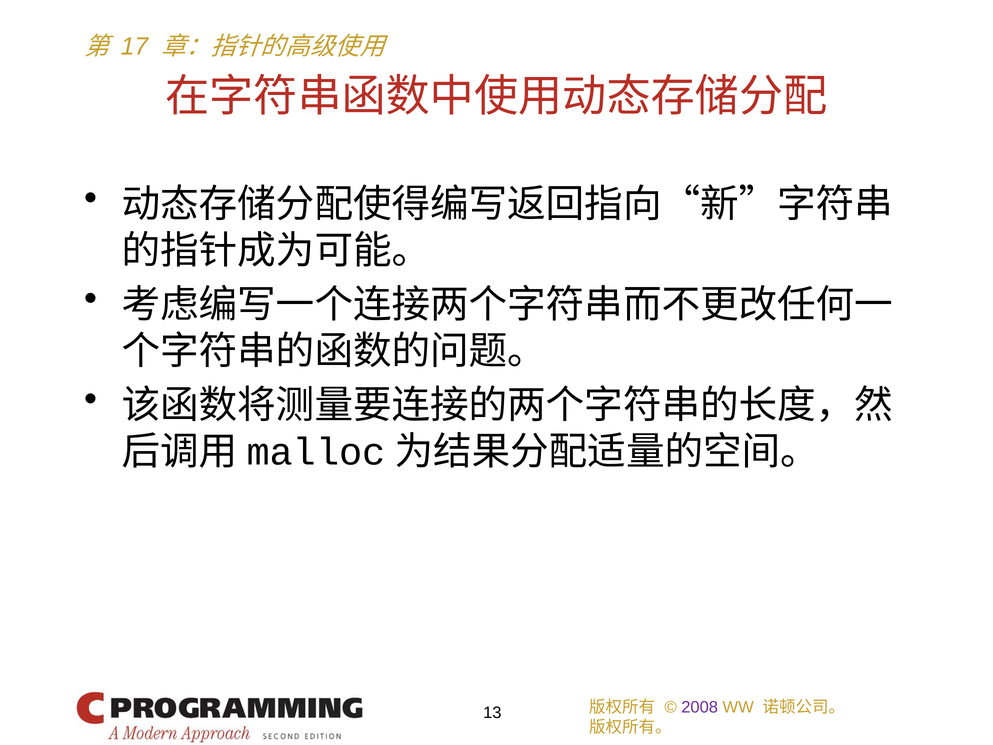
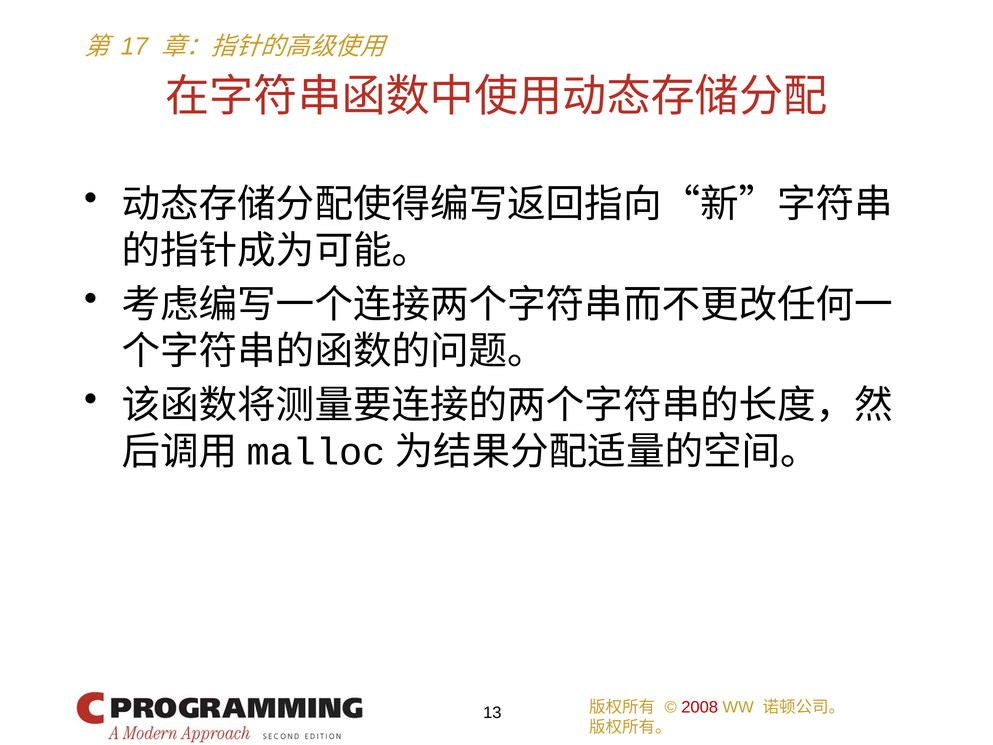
2008 colour: purple -> red (700, 707)
